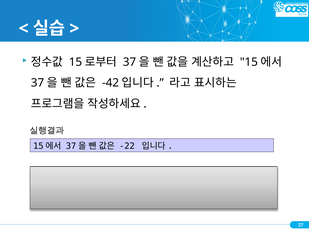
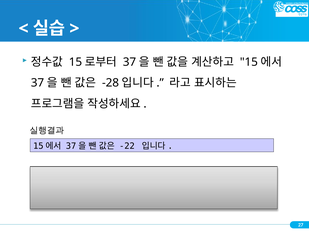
-42: -42 -> -28 (110, 83)
